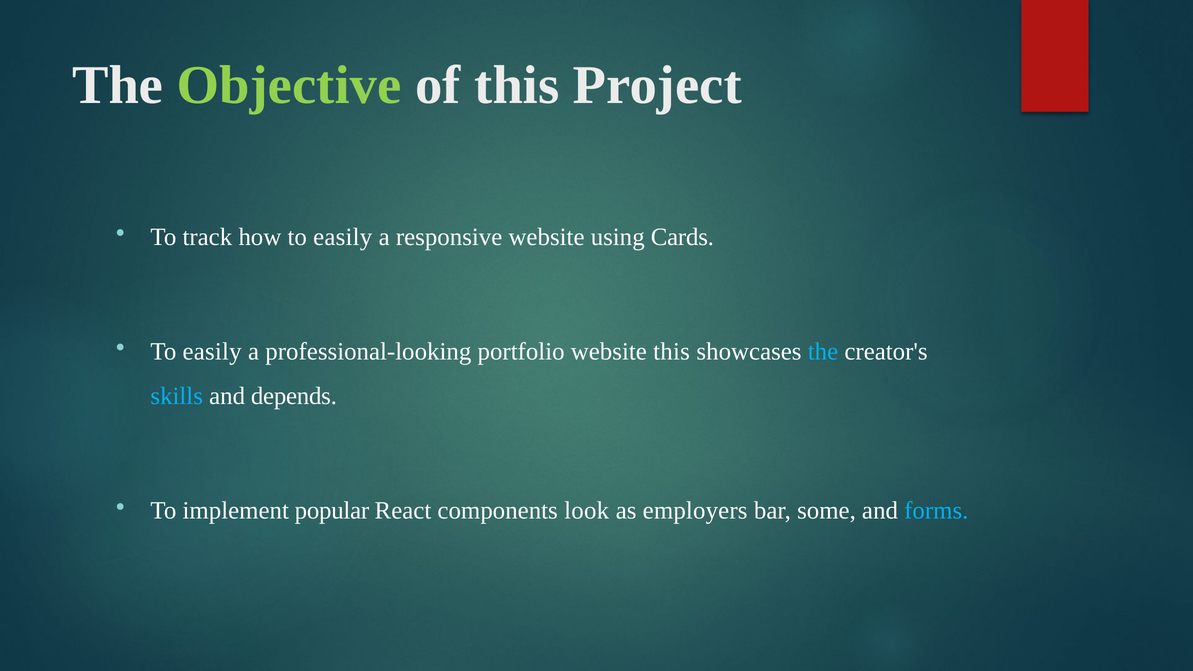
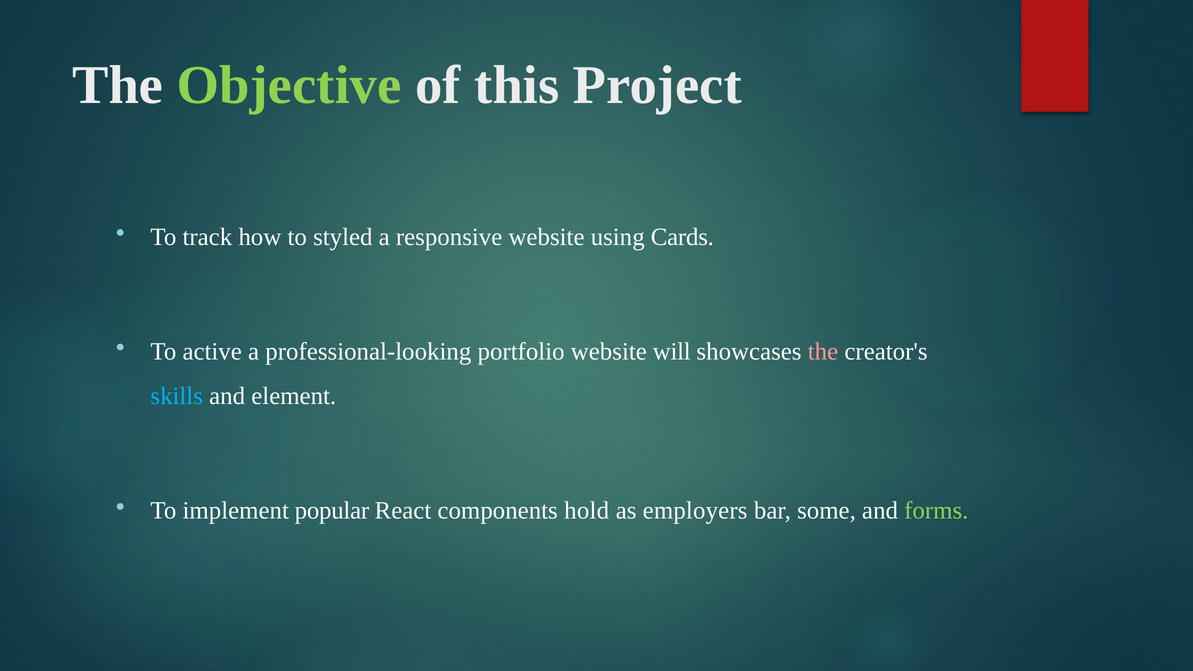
how to easily: easily -> styled (343, 237)
easily: easily -> active (212, 351)
website this: this -> will (672, 351)
the colour: light blue -> pink (823, 351)
depends: depends -> element (294, 396)
look: look -> hold (587, 511)
forms colour: light blue -> light green (936, 511)
